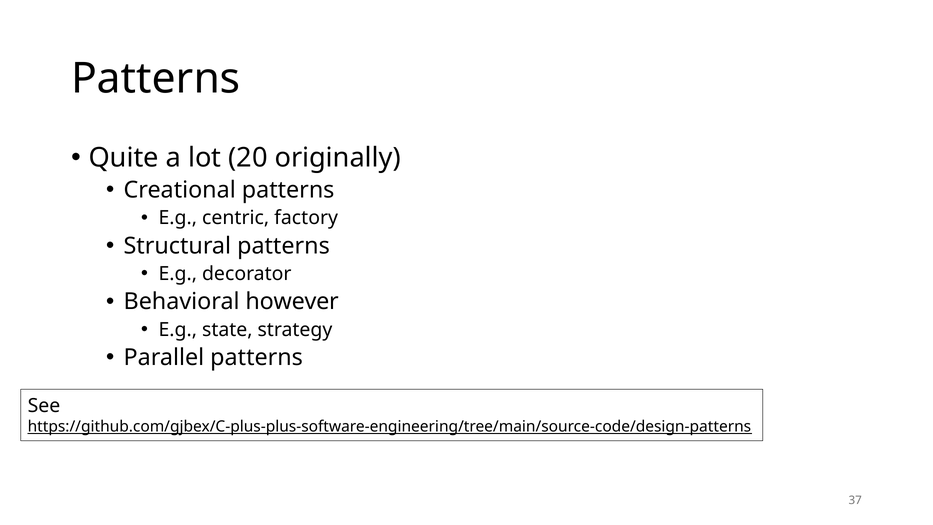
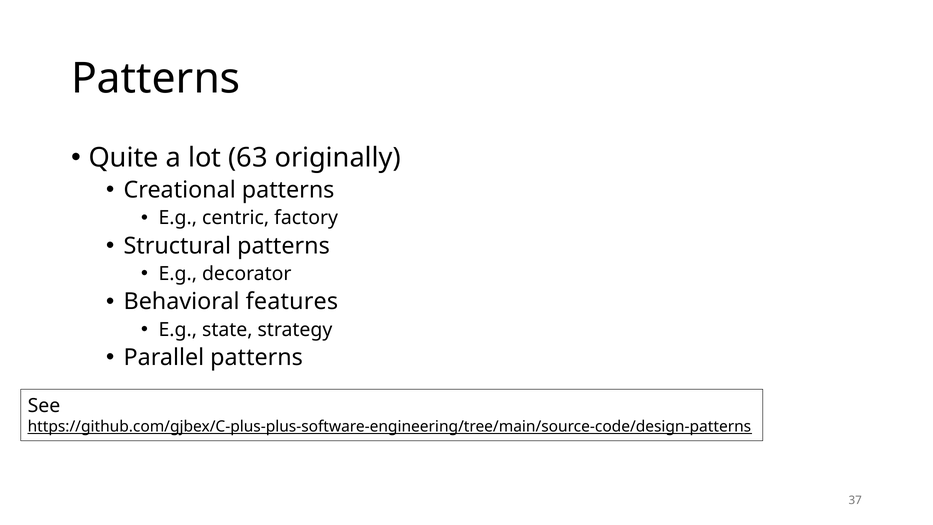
20: 20 -> 63 (248, 158)
however: however -> features (292, 302)
